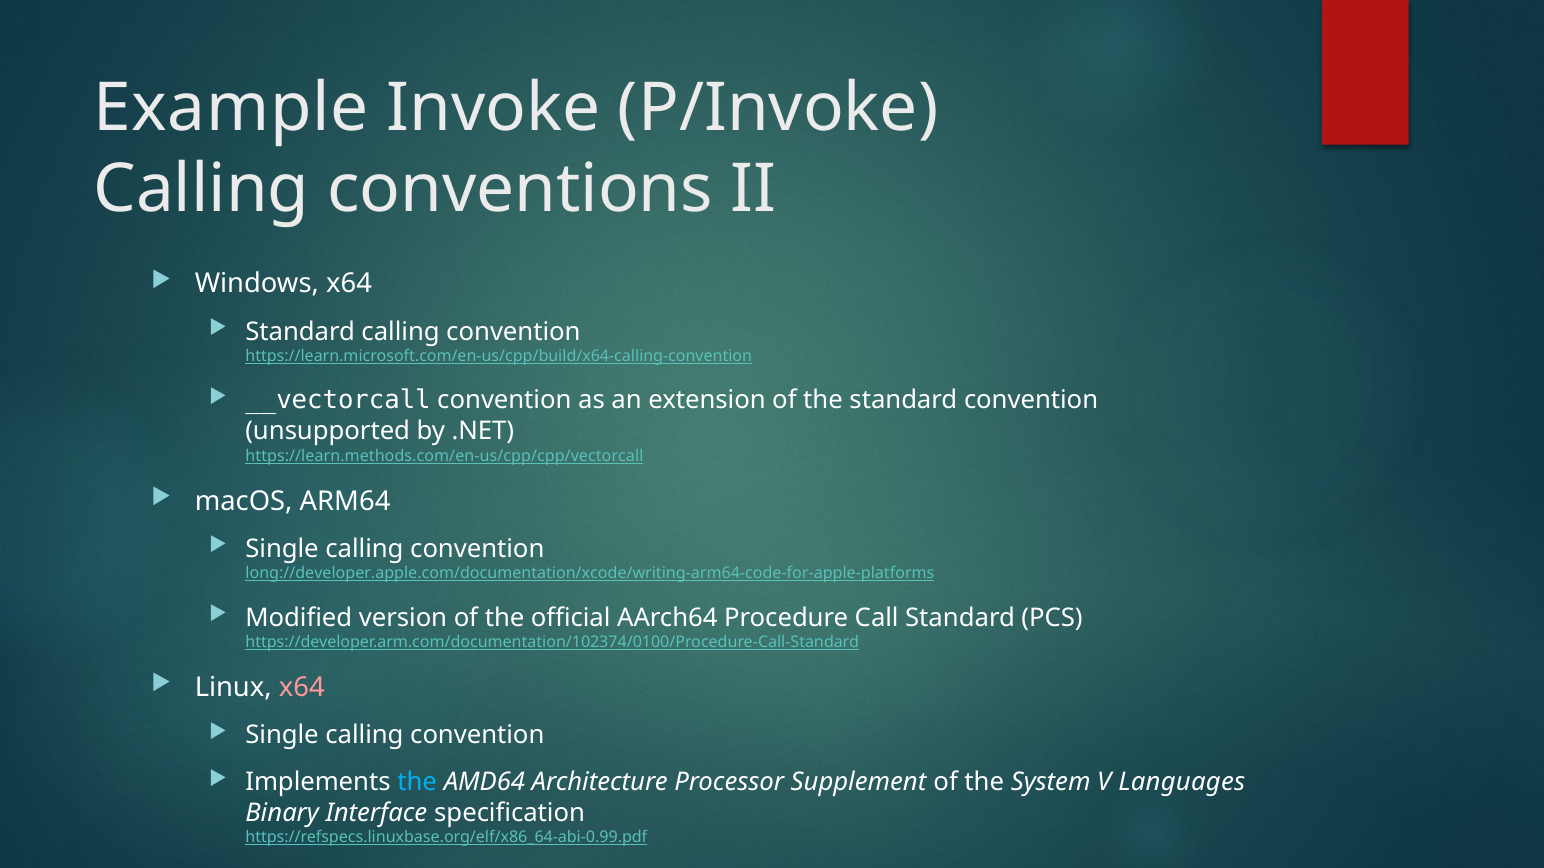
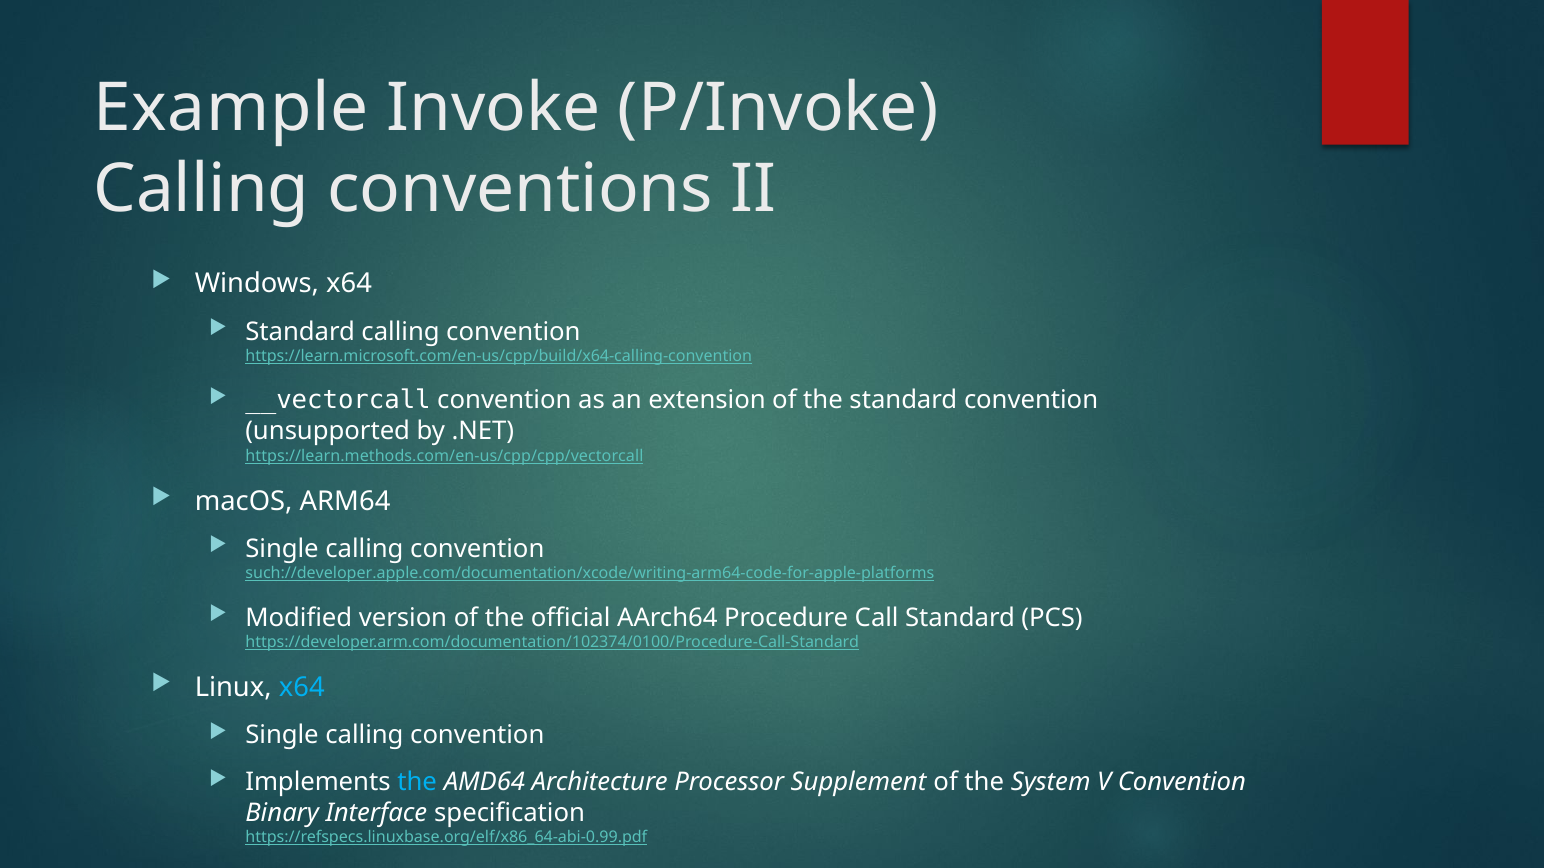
long://developer.apple.com/documentation/xcode/writing-arm64-code-for-apple-platforms: long://developer.apple.com/documentation/xcode/writing-arm64-code-for-apple-platforms -> such://developer.apple.com/documentation/xcode/writing-arm64-code-for-apple-platforms (590, 574)
x64 colour: pink -> light blue (302, 688)
V Languages: Languages -> Convention (1182, 783)
